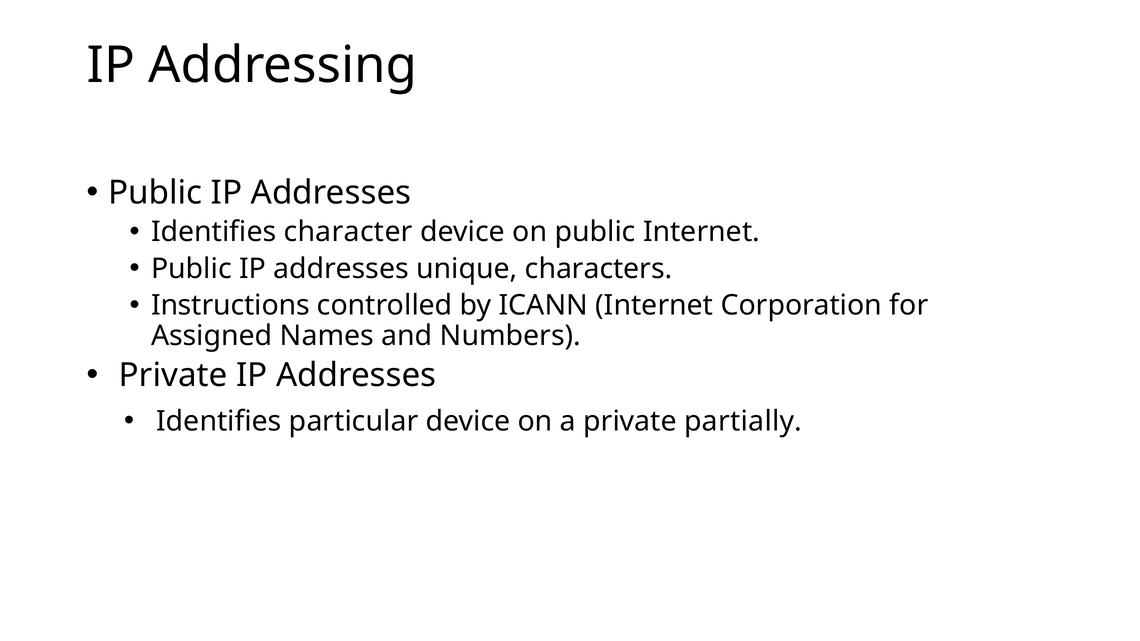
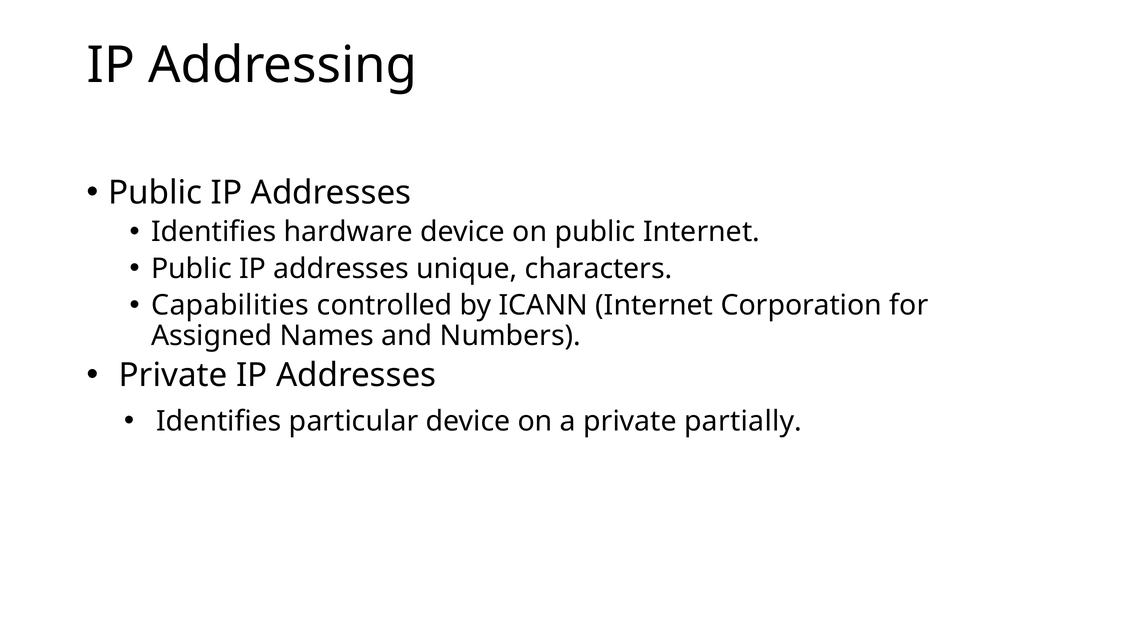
character: character -> hardware (348, 232)
Instructions: Instructions -> Capabilities (230, 305)
